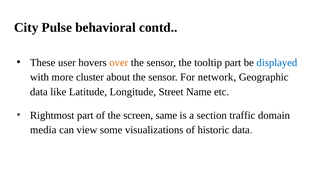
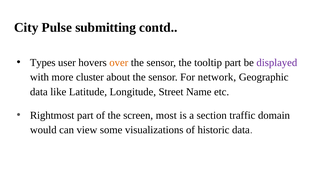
behavioral: behavioral -> submitting (106, 28)
These: These -> Types (43, 63)
displayed colour: blue -> purple (277, 63)
same: same -> most (166, 116)
media: media -> would (43, 130)
